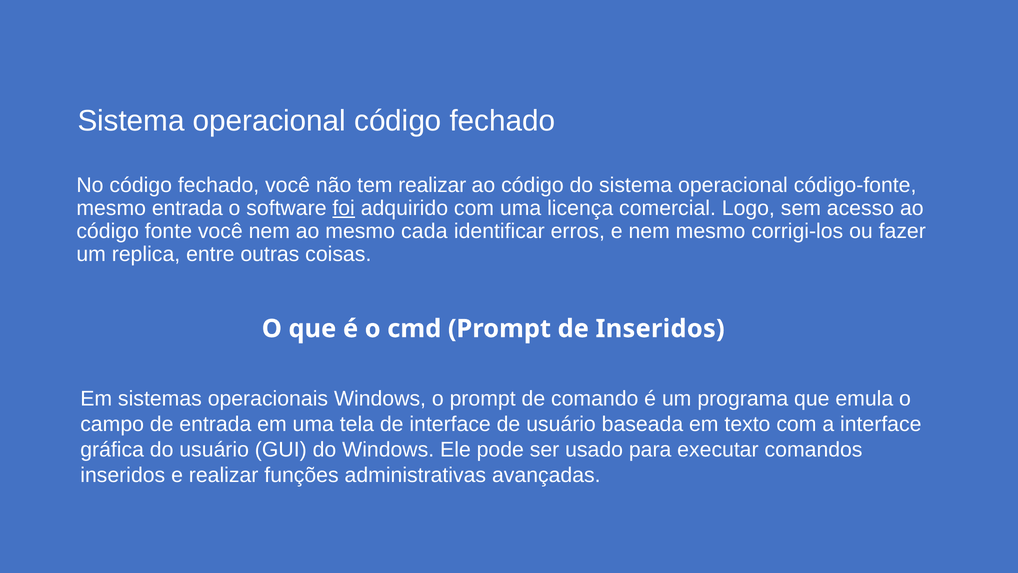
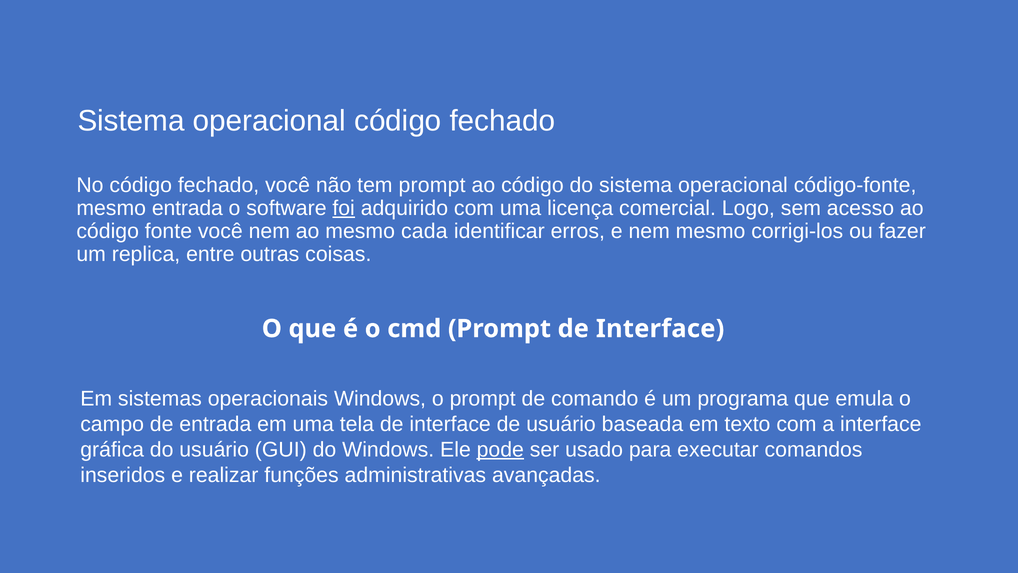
tem realizar: realizar -> prompt (432, 185)
Prompt de Inseridos: Inseridos -> Interface (660, 329)
pode underline: none -> present (500, 449)
